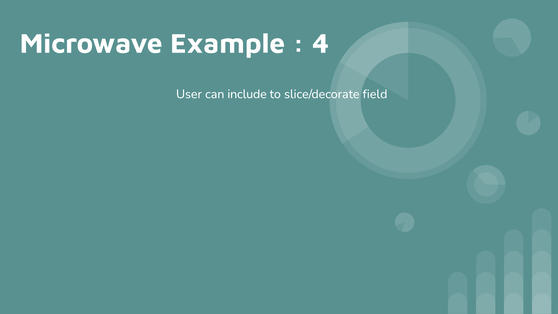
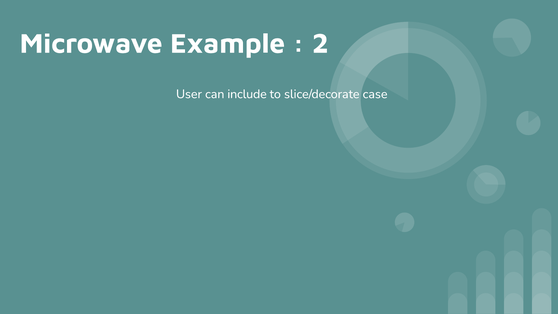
4: 4 -> 2 (320, 44)
field: field -> case (375, 94)
